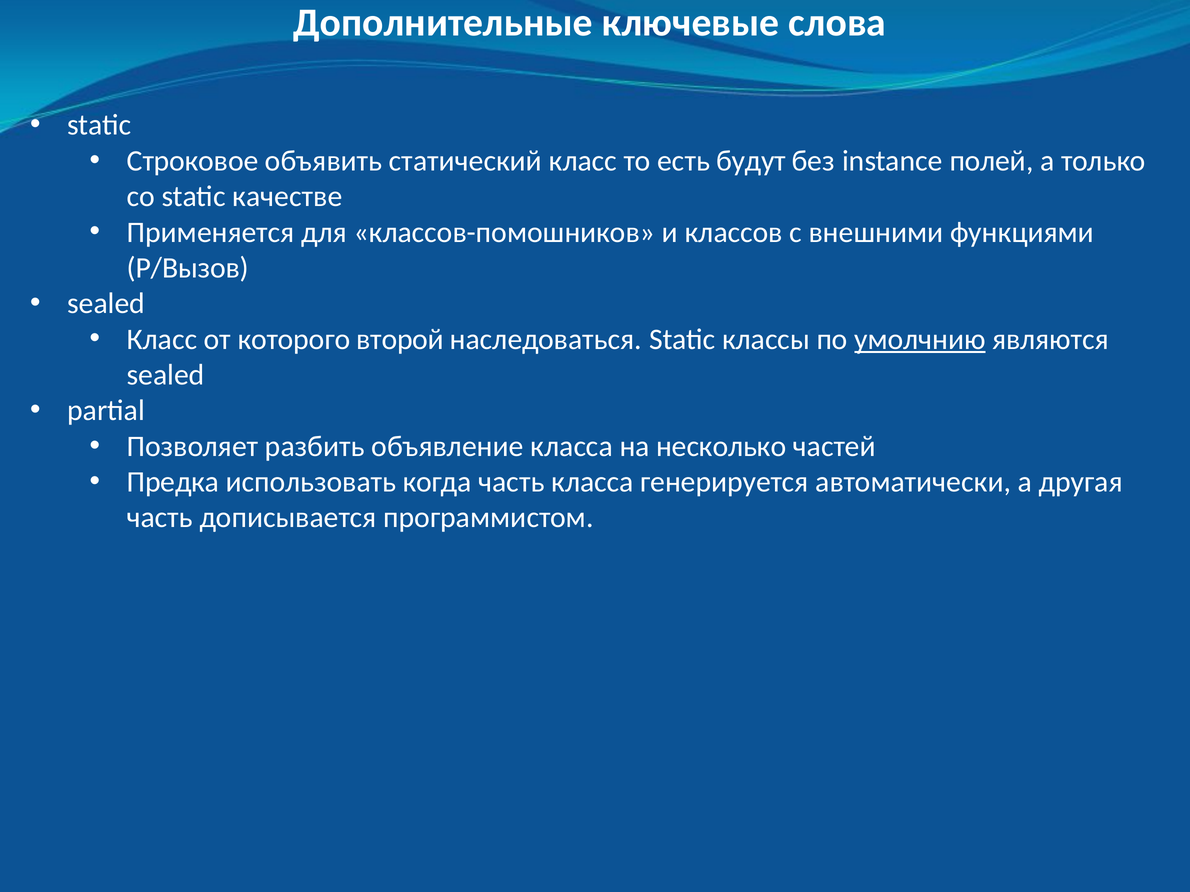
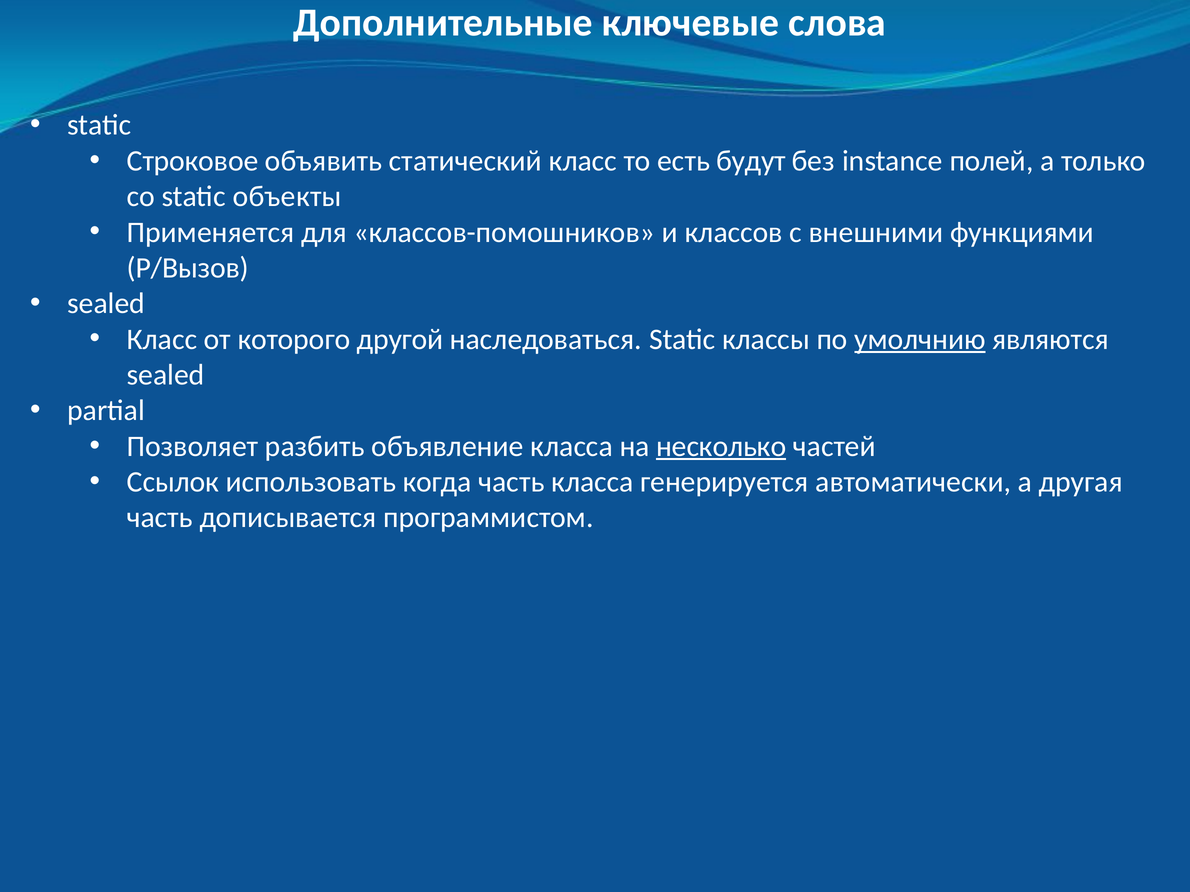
качестве: качестве -> объекты (287, 197)
второй: второй -> другой (400, 339)
несколько underline: none -> present (721, 447)
Предка: Предка -> Ссылок (173, 482)
